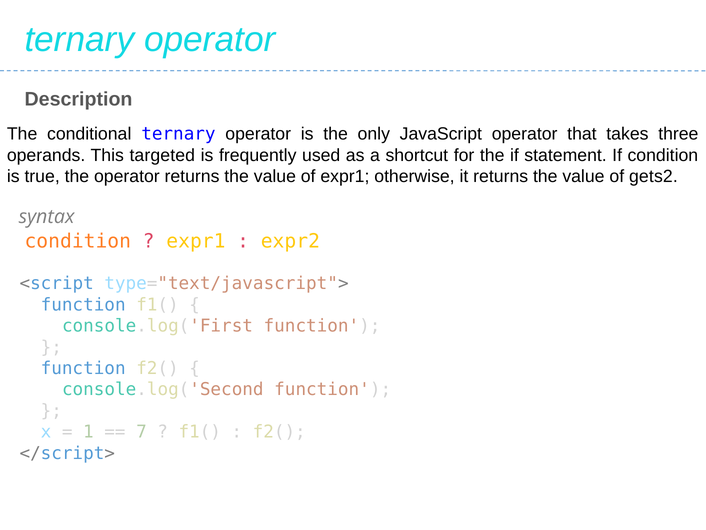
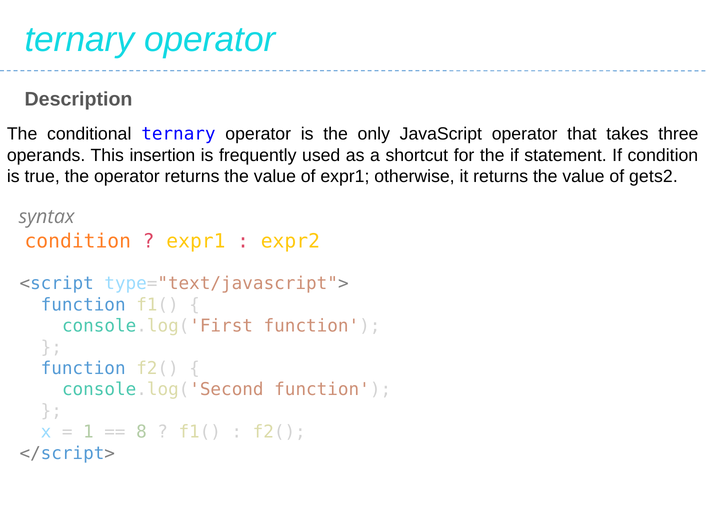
targeted: targeted -> insertion (162, 155)
7: 7 -> 8 (141, 432)
